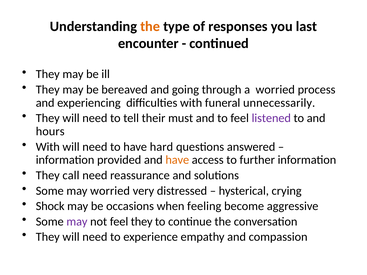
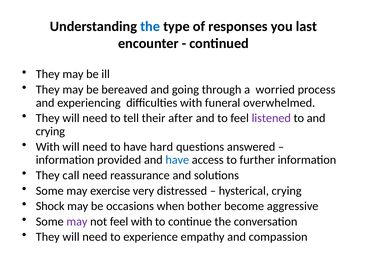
the colour: orange -> blue (150, 26)
unnecessarily: unnecessarily -> overwhelmed (279, 103)
must: must -> after (181, 118)
hours: hours -> crying (50, 131)
have colour: orange -> blue (177, 160)
may worried: worried -> exercise (110, 191)
feeling: feeling -> bother (204, 206)
feel they: they -> with (142, 222)
